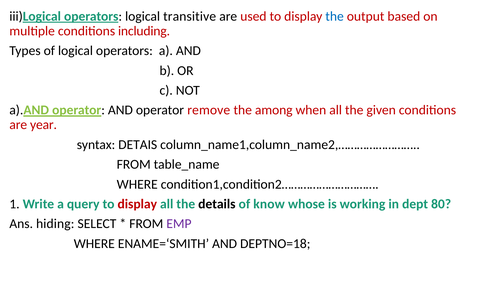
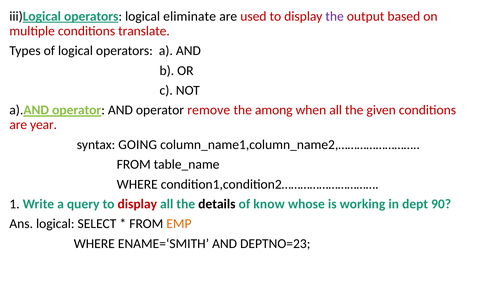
transitive: transitive -> eliminate (190, 16)
the colour: blue -> purple (335, 16)
including: including -> translate (144, 31)
DETAIS: DETAIS -> GOING (138, 145)
80: 80 -> 90 (441, 204)
Ans hiding: hiding -> logical (55, 224)
EMP colour: purple -> orange (179, 224)
DEPTNO=18: DEPTNO=18 -> DEPTNO=23 (275, 244)
